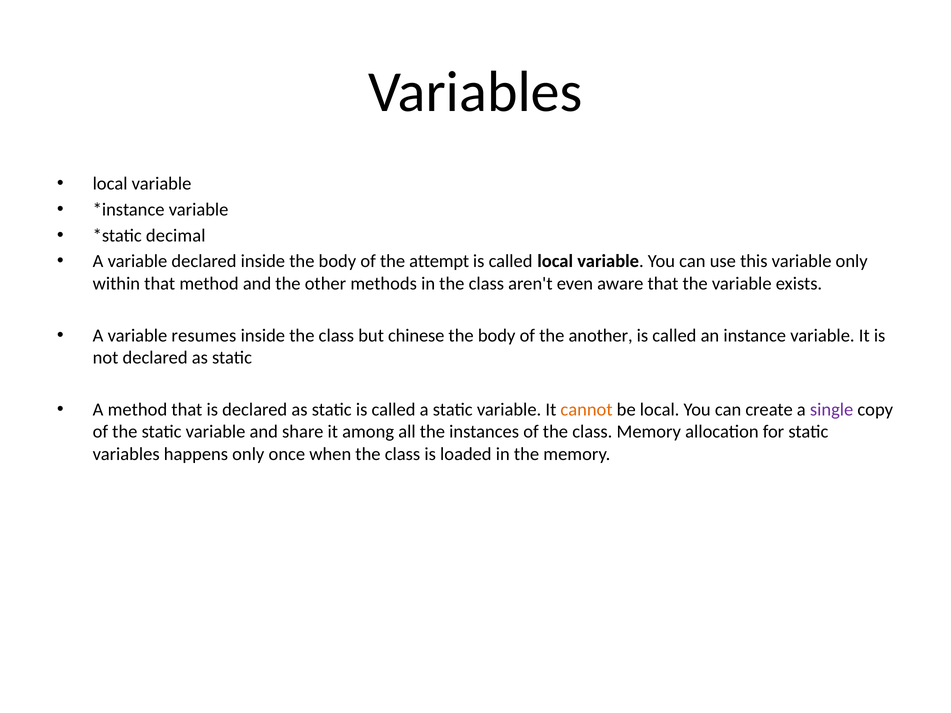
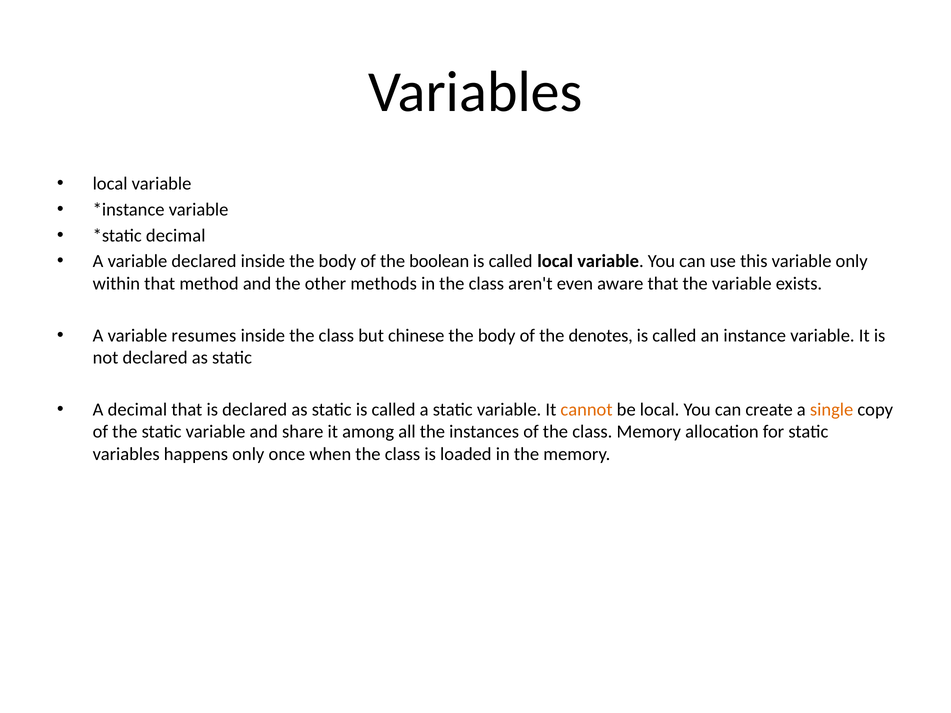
attempt: attempt -> boolean (439, 261)
another: another -> denotes (601, 336)
A method: method -> decimal (137, 410)
single colour: purple -> orange (832, 410)
